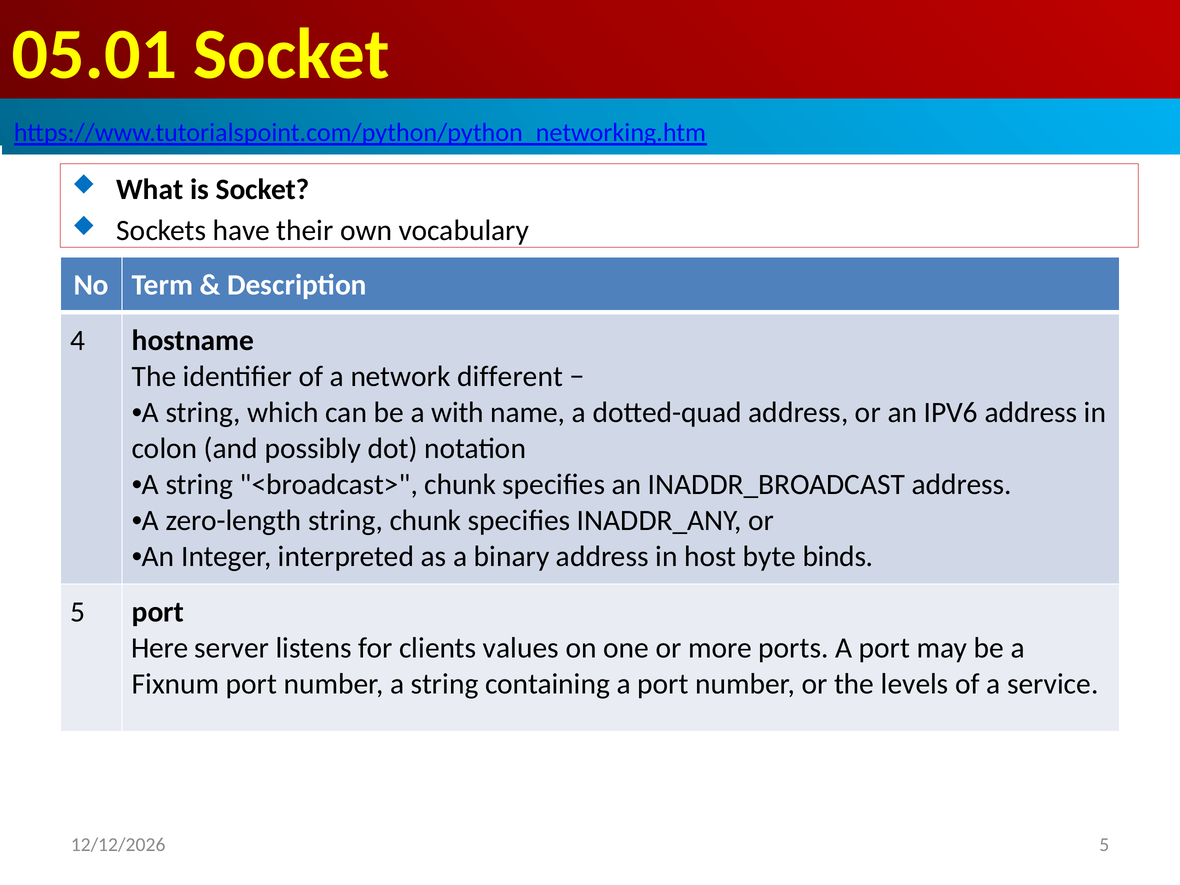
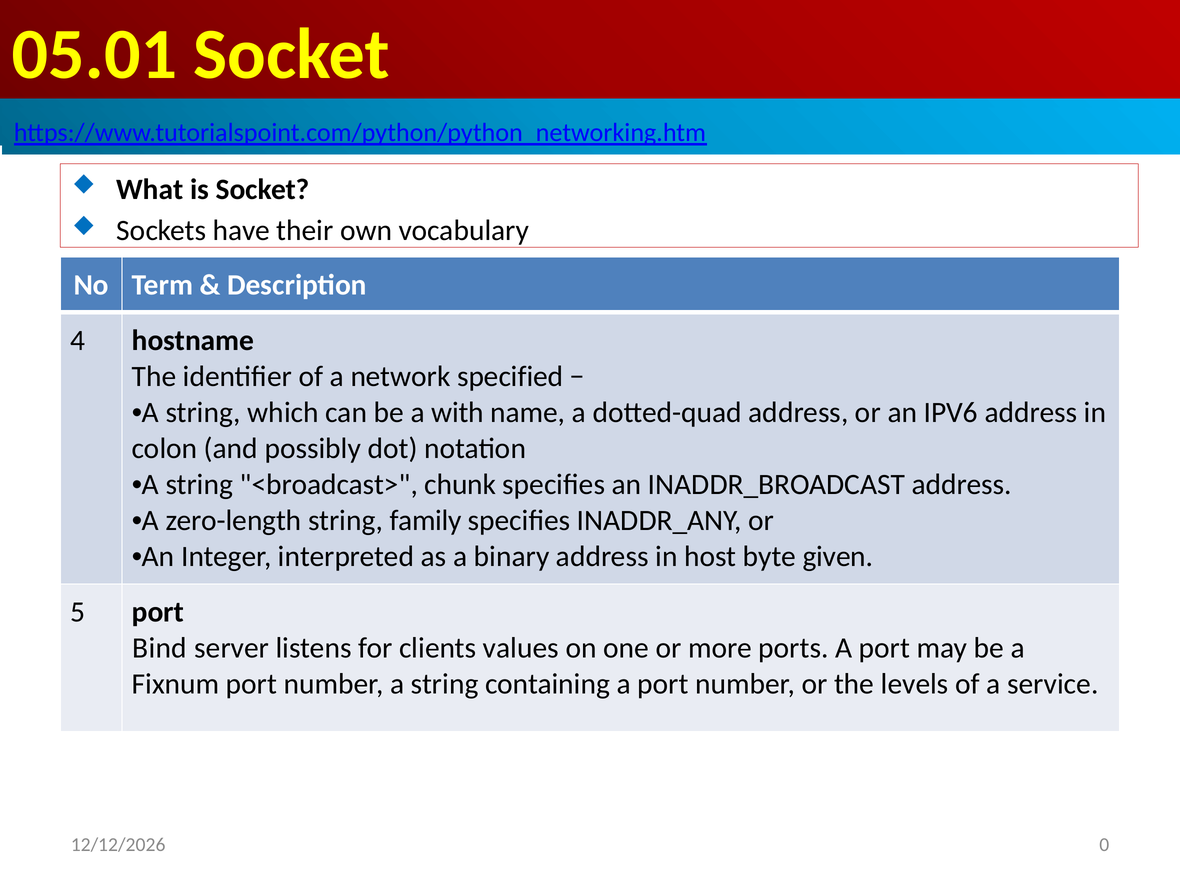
different: different -> specified (510, 377)
string chunk: chunk -> family (426, 521)
binds: binds -> given (838, 557)
Here: Here -> Bind (160, 648)
5: 5 -> 0 (1104, 845)
